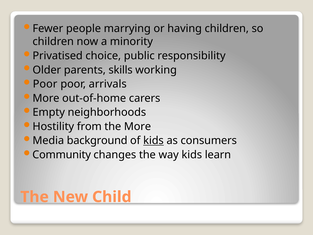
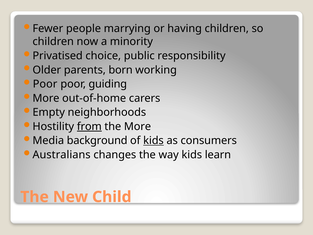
skills: skills -> born (121, 70)
arrivals: arrivals -> guiding (108, 84)
from underline: none -> present (89, 126)
Community: Community -> Australians (62, 155)
